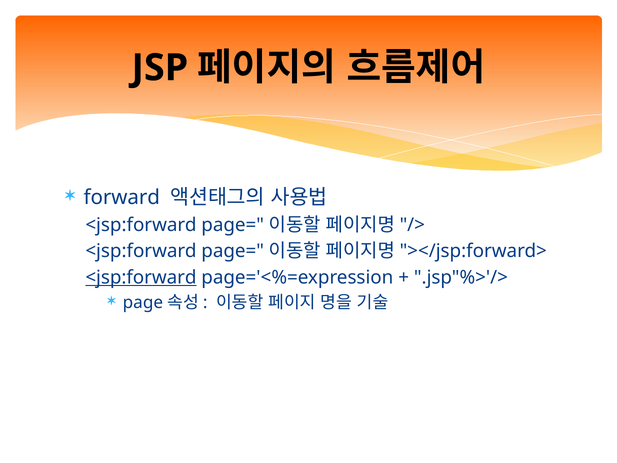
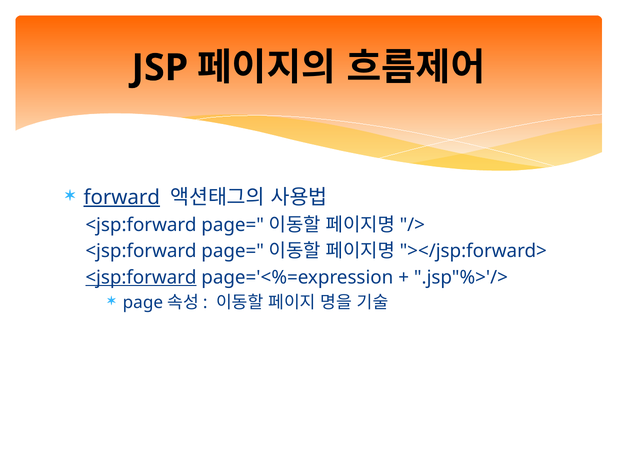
forward underline: none -> present (122, 197)
